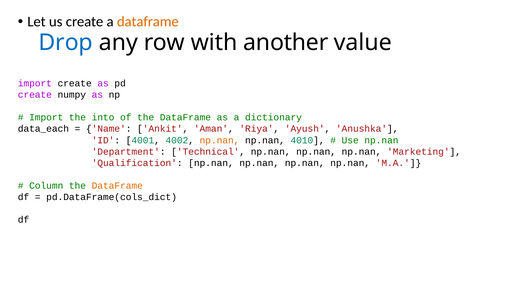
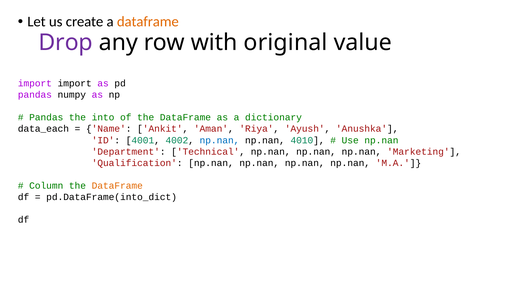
Drop colour: blue -> purple (66, 42)
another: another -> original (286, 42)
import create: create -> import (75, 83)
create: create -> pandas (35, 95)
Import: Import -> Pandas (46, 118)
np.nan colour: orange -> blue (220, 140)
pd.DataFrame(cols_dict: pd.DataFrame(cols_dict -> pd.DataFrame(into_dict (112, 197)
